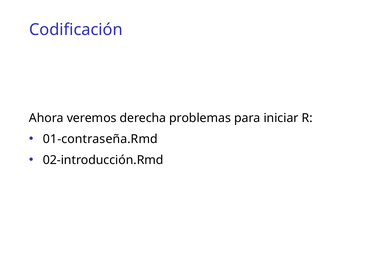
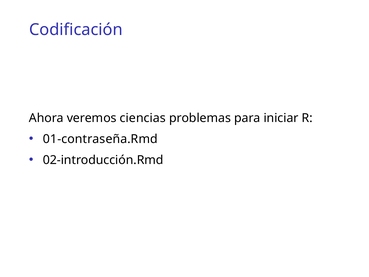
derecha: derecha -> ciencias (143, 118)
